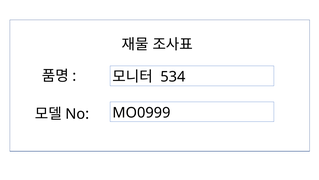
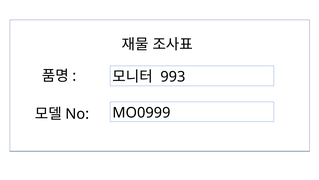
534: 534 -> 993 (173, 77)
